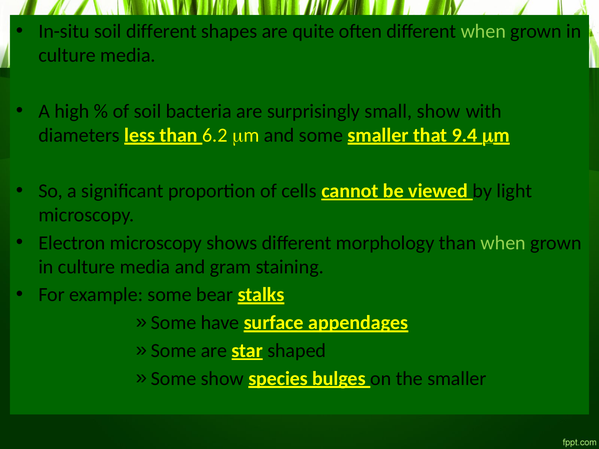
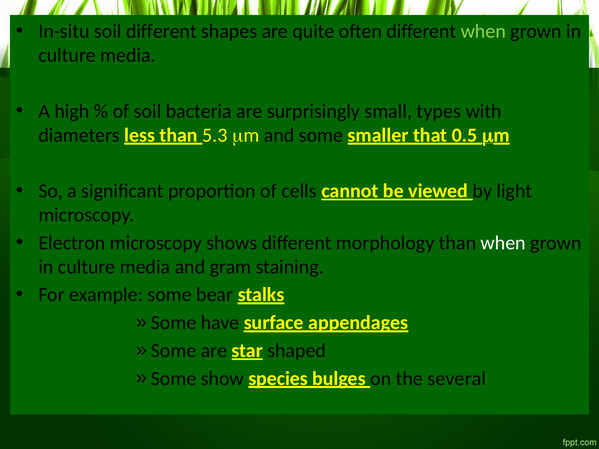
small show: show -> types (439, 111)
6.2: 6.2 -> 5.3 (215, 135)
9.4: 9.4 -> 0.5 (465, 135)
when colour: light green -> white (503, 243)
the smaller: smaller -> several (457, 379)
